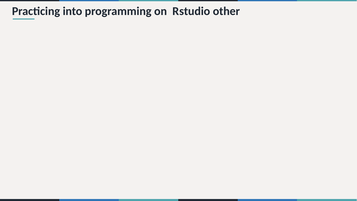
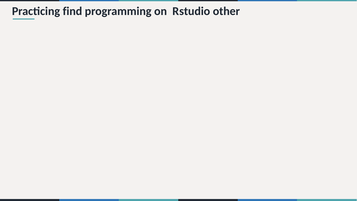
into: into -> find (72, 11)
